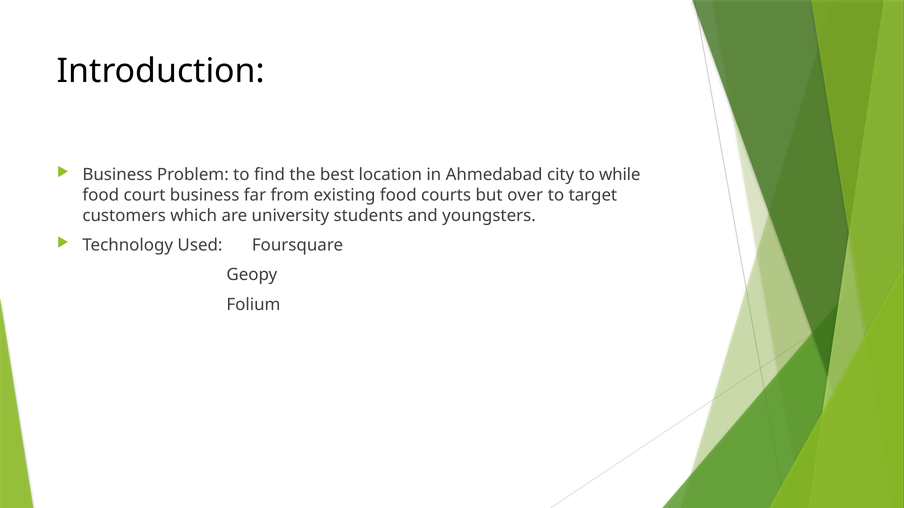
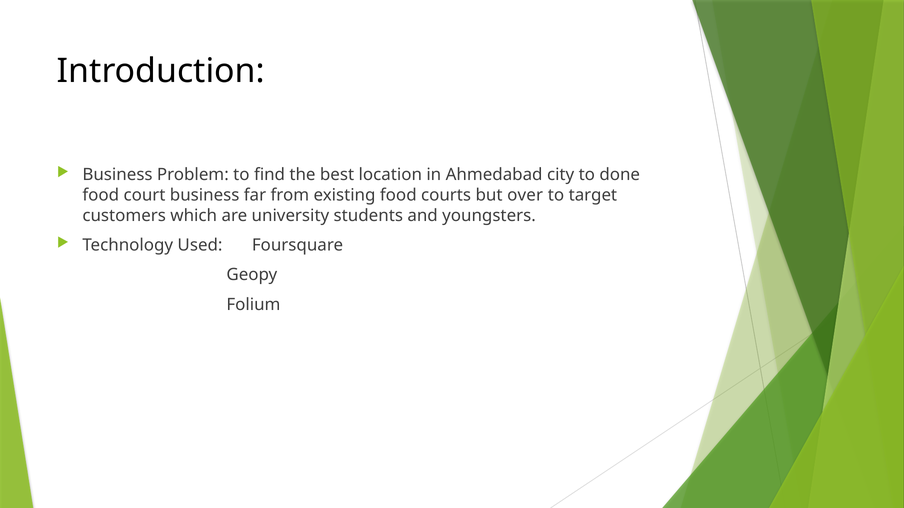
while: while -> done (620, 175)
